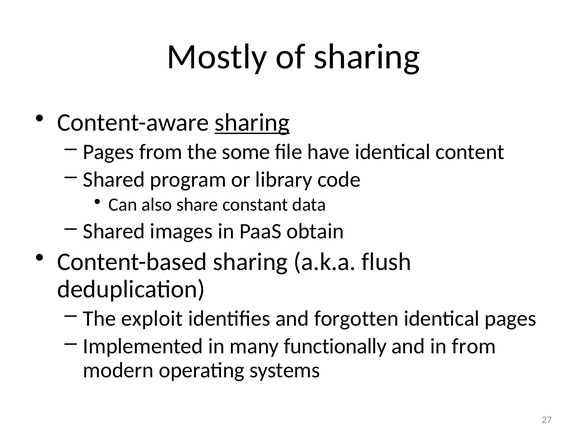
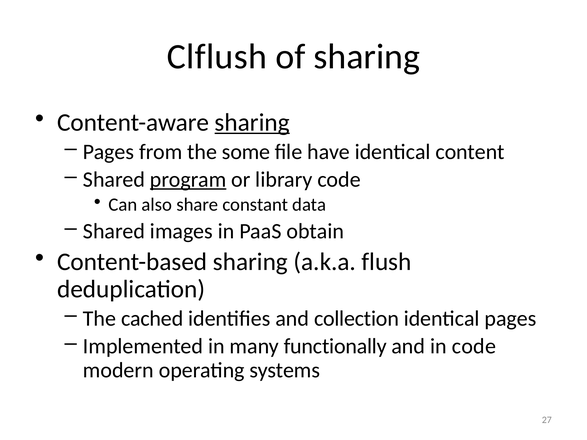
Mostly: Mostly -> Clflush (217, 57)
program underline: none -> present (188, 180)
exploit: exploit -> cached (152, 319)
forgotten: forgotten -> collection (356, 319)
in from: from -> code (474, 347)
